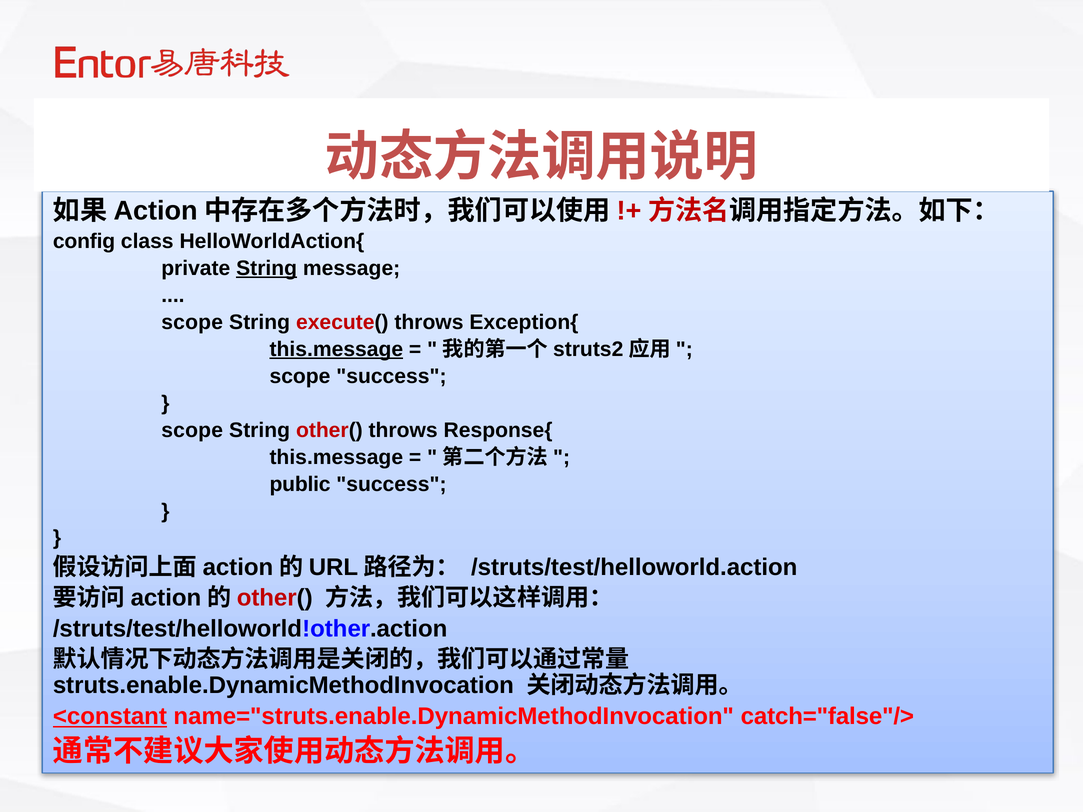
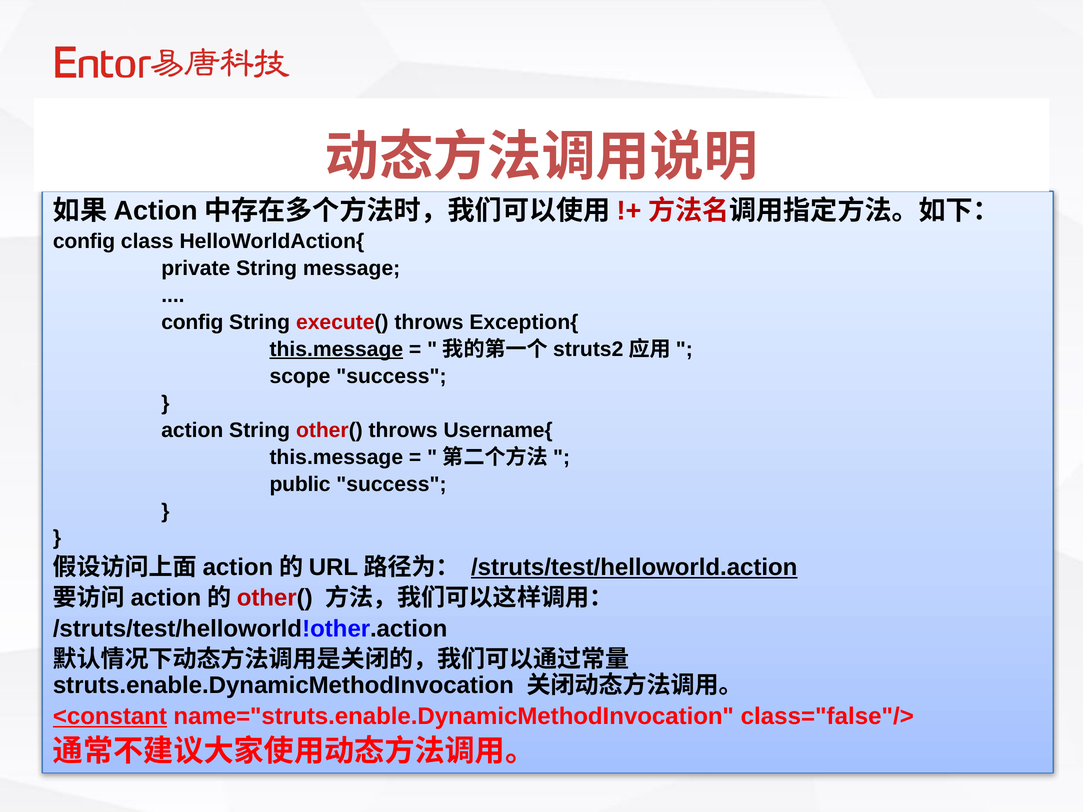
String underline: present -> none (267, 268)
scope: scope -> config (192, 322)
scope: scope -> action (192, 430)
Response{: Response{ -> Username{ (498, 430)
/struts/test/helloworld.action underline: none -> present (634, 567)
catch="false"/>: catch="false"/> -> class="false"/> (827, 716)
